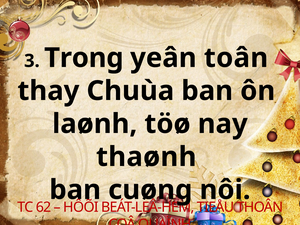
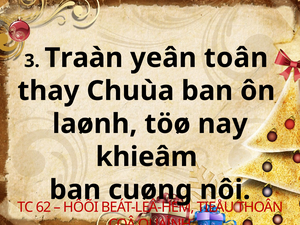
Trong: Trong -> Traàn (84, 58)
thaønh: thaønh -> khieâm (147, 157)
